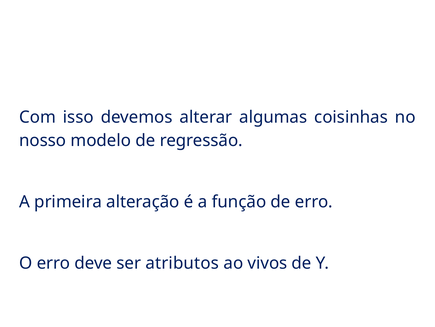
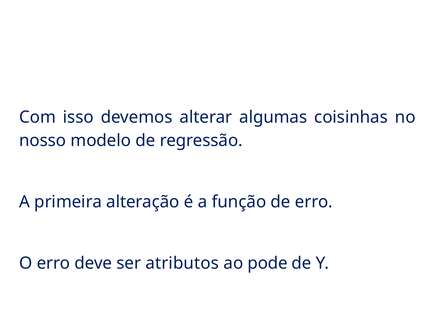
vivos: vivos -> pode (268, 263)
